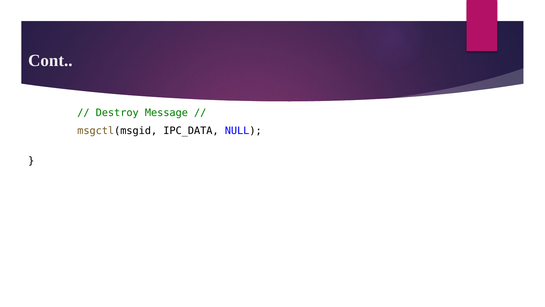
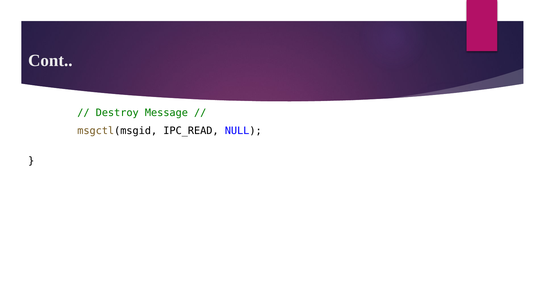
IPC_DATA: IPC_DATA -> IPC_READ (191, 130)
